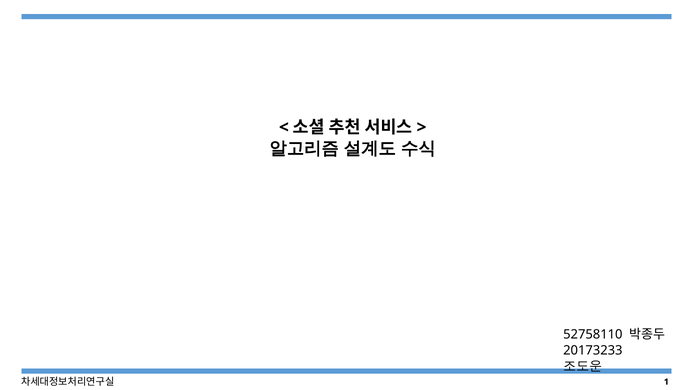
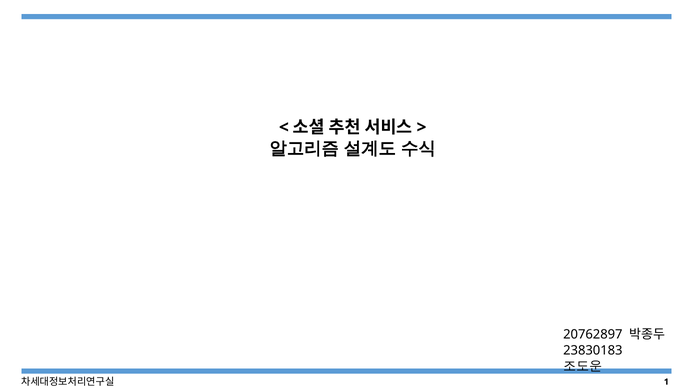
52758110: 52758110 -> 20762897 (593, 334)
20173233: 20173233 -> 23830183 (593, 350)
